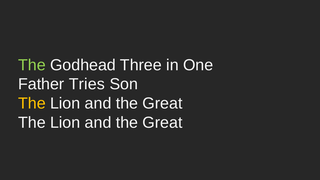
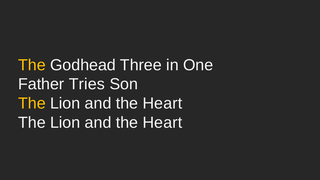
The colour: light green -> yellow (32, 65)
Great: Great -> Heart (162, 103)
Great: Great -> Heart (162, 123)
